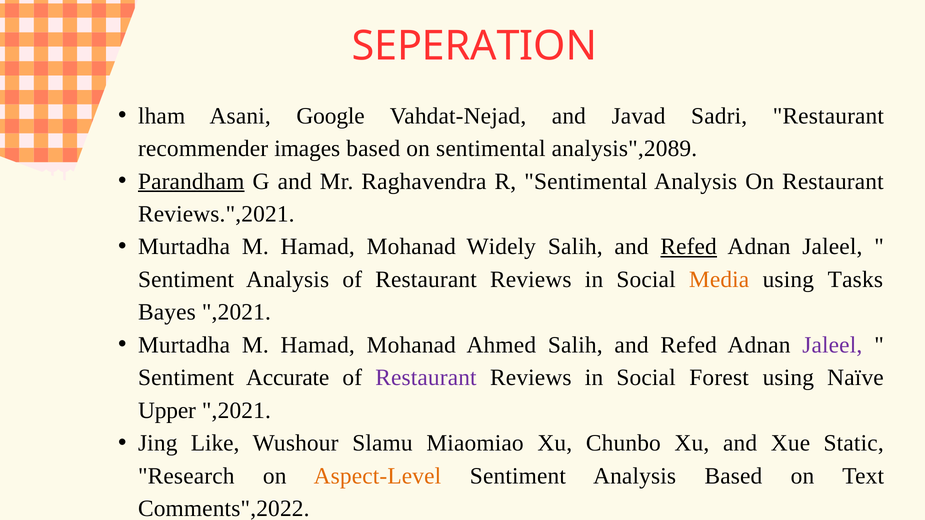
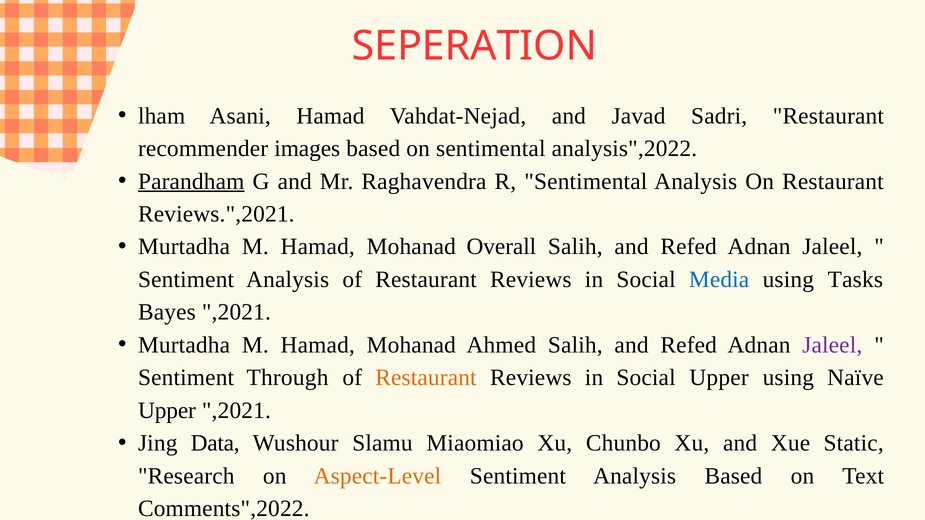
Asani Google: Google -> Hamad (330, 116)
analysis",2089: analysis",2089 -> analysis",2022 (624, 149)
Widely: Widely -> Overall (501, 247)
Refed underline: present -> none (689, 247)
Media colour: orange -> blue (719, 280)
Accurate: Accurate -> Through (287, 378)
Restaurant colour: purple -> orange (426, 378)
Social Forest: Forest -> Upper (719, 378)
Like: Like -> Data (215, 443)
